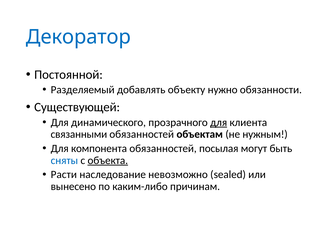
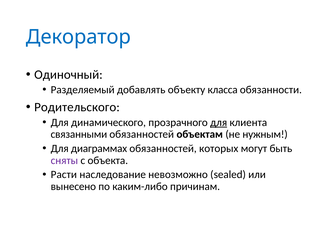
Постоянной: Постоянной -> Одиночный (68, 74)
нужно: нужно -> класса (223, 90)
Существующей: Существующей -> Родительского (77, 107)
компонента: компонента -> диаграммах (99, 148)
посылая: посылая -> которых (219, 148)
сняты colour: blue -> purple (64, 160)
объекта underline: present -> none (108, 160)
